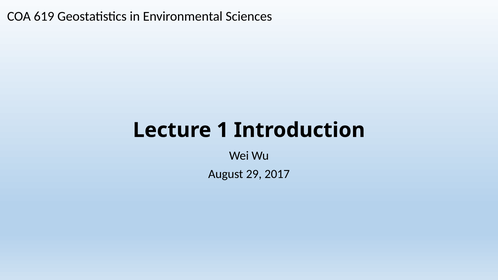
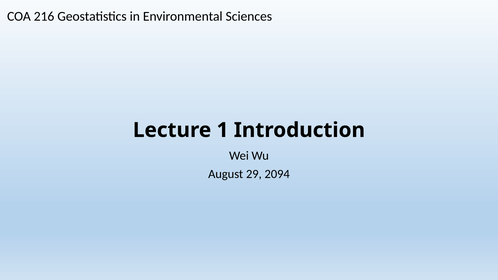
619: 619 -> 216 (44, 16)
2017: 2017 -> 2094 (277, 174)
